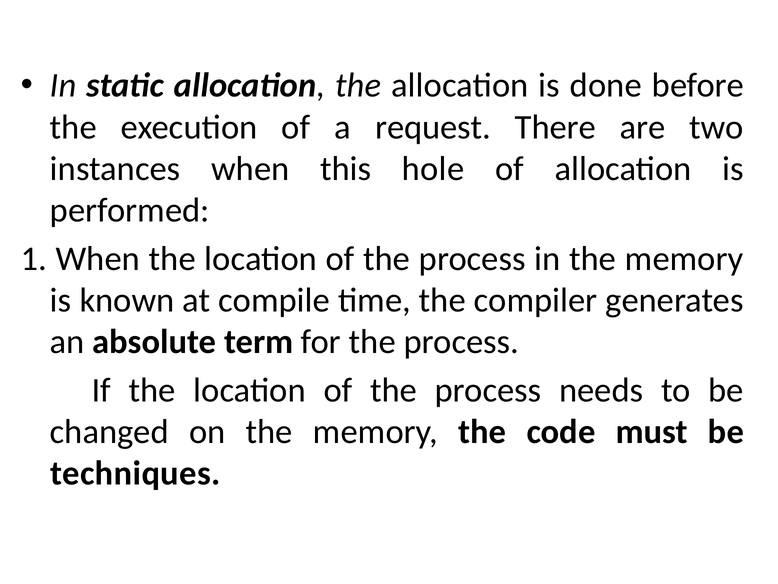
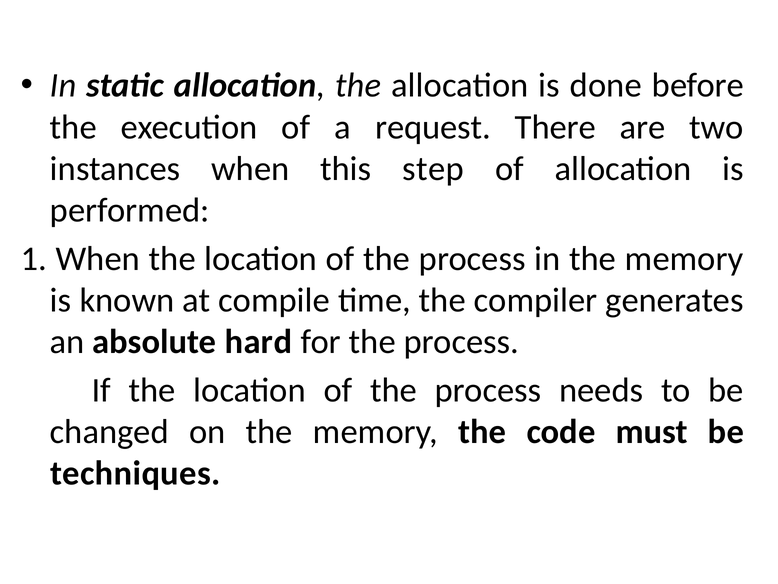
hole: hole -> step (433, 169)
term: term -> hard (258, 342)
